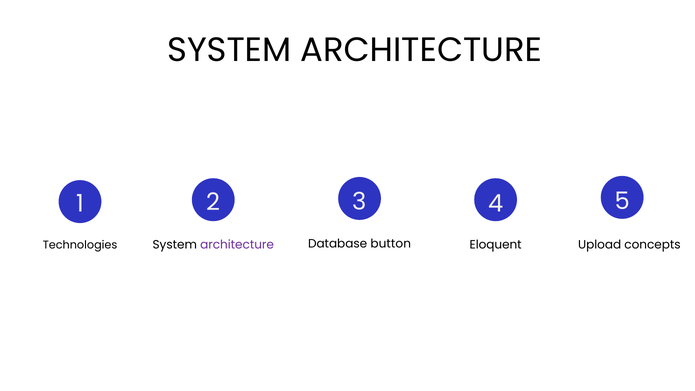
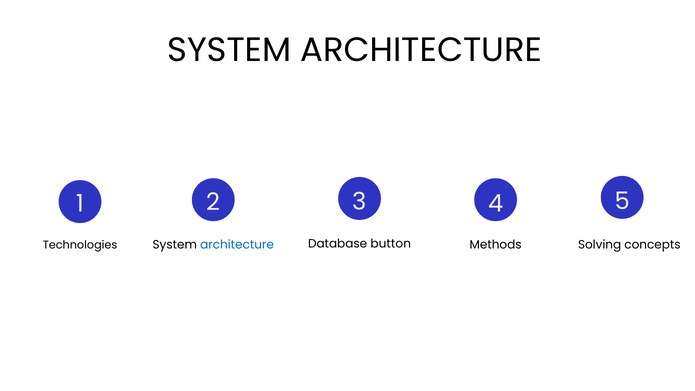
architecture colour: purple -> blue (237, 245)
Eloquent: Eloquent -> Methods (496, 245)
Upload: Upload -> Solving (600, 245)
